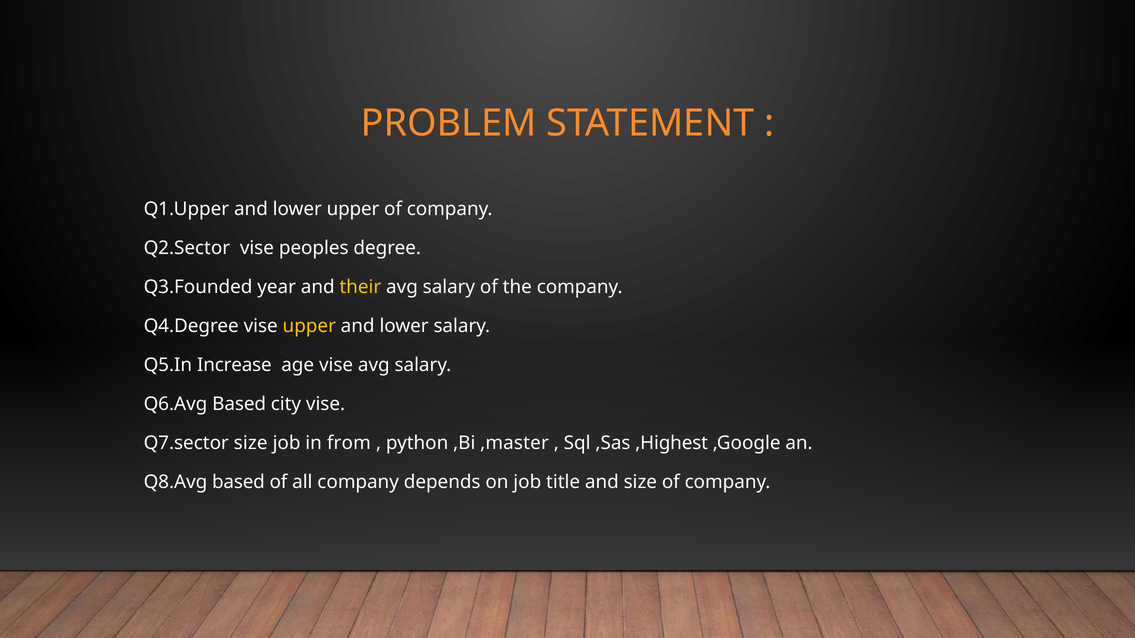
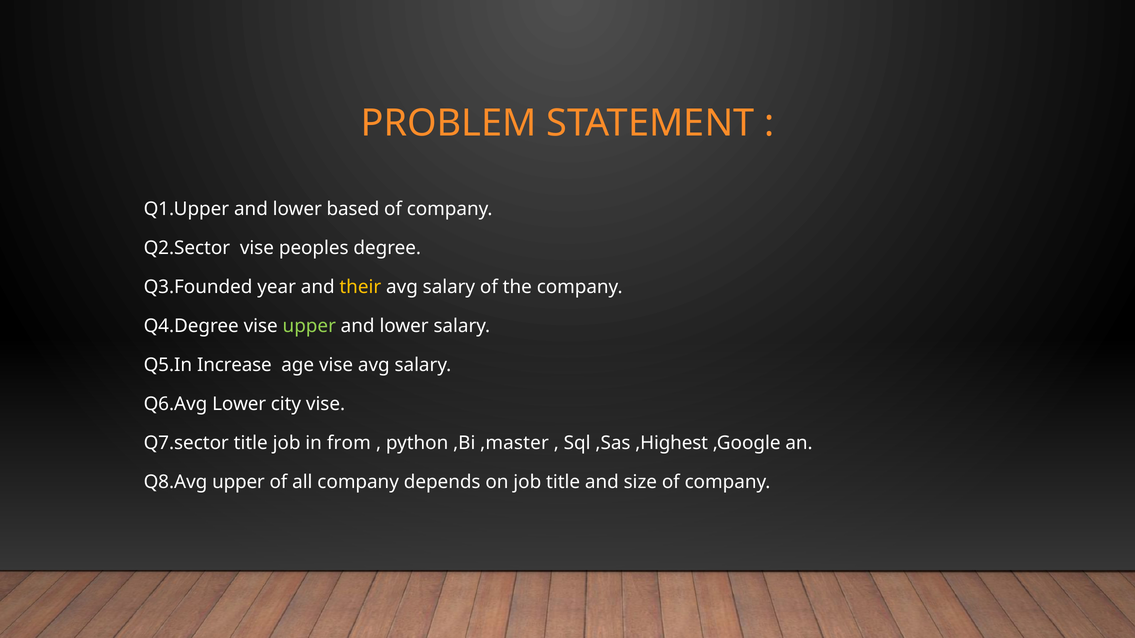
lower upper: upper -> based (353, 209)
upper colour: yellow -> light green (309, 326)
Q6.Avg Based: Based -> Lower (239, 404)
Q7.sector size: size -> title (251, 443)
Q8.Avg based: based -> upper (238, 482)
